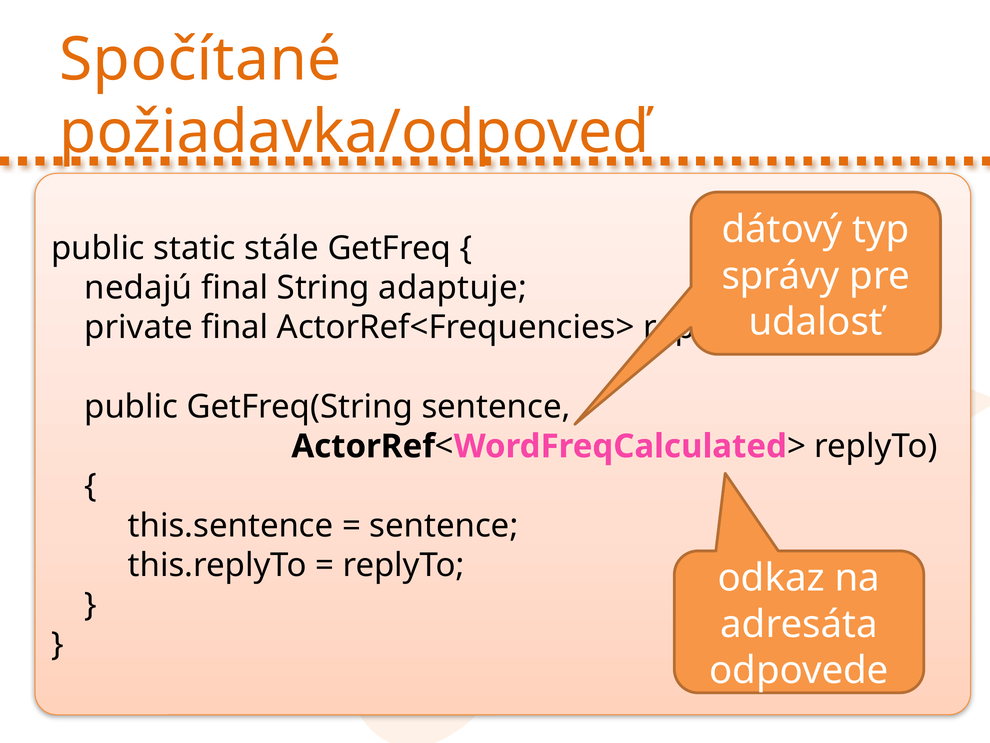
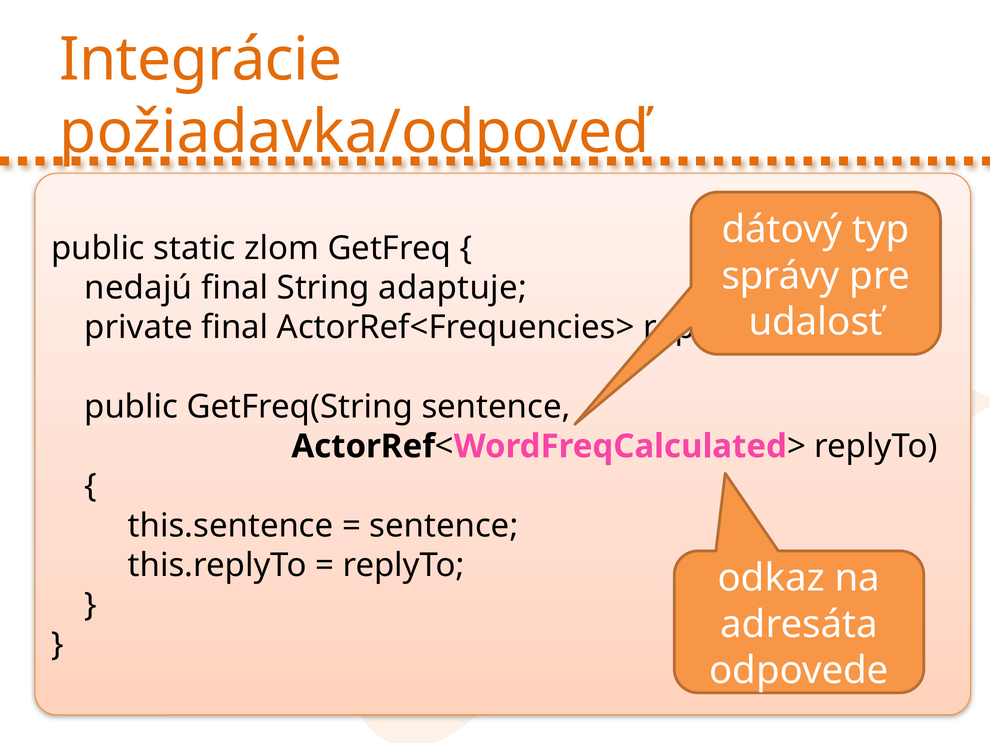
Spočítané: Spočítané -> Integrácie (201, 60)
stále: stále -> zlom (282, 248)
